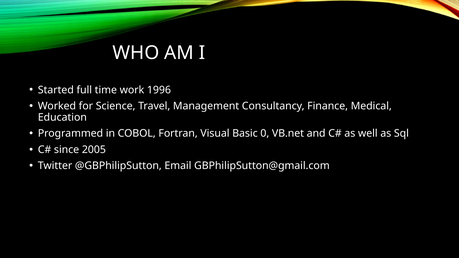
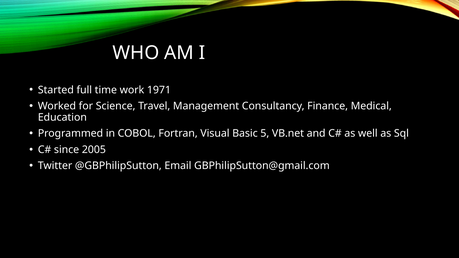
1996: 1996 -> 1971 (159, 90)
0: 0 -> 5 (265, 134)
